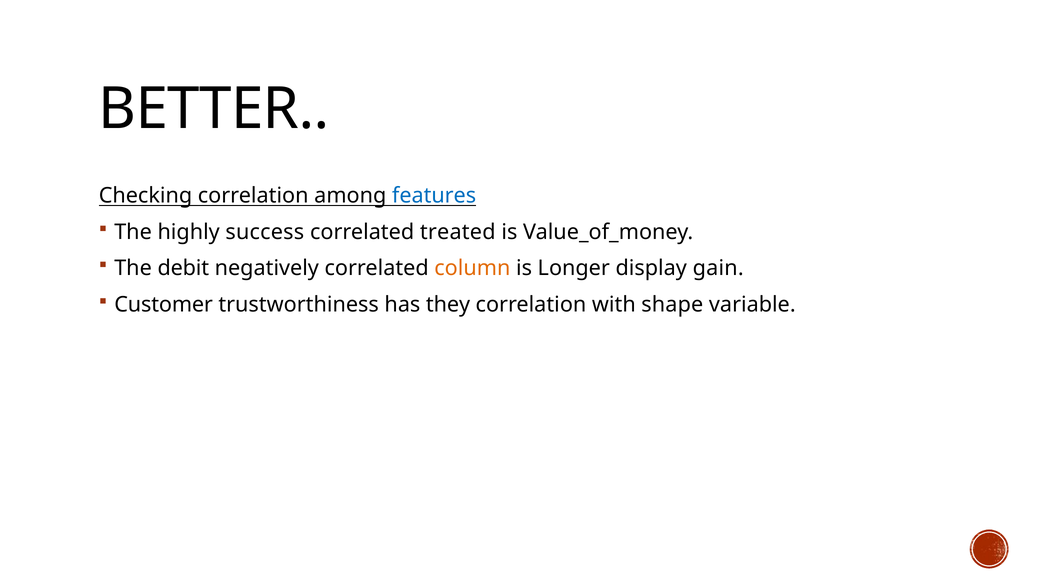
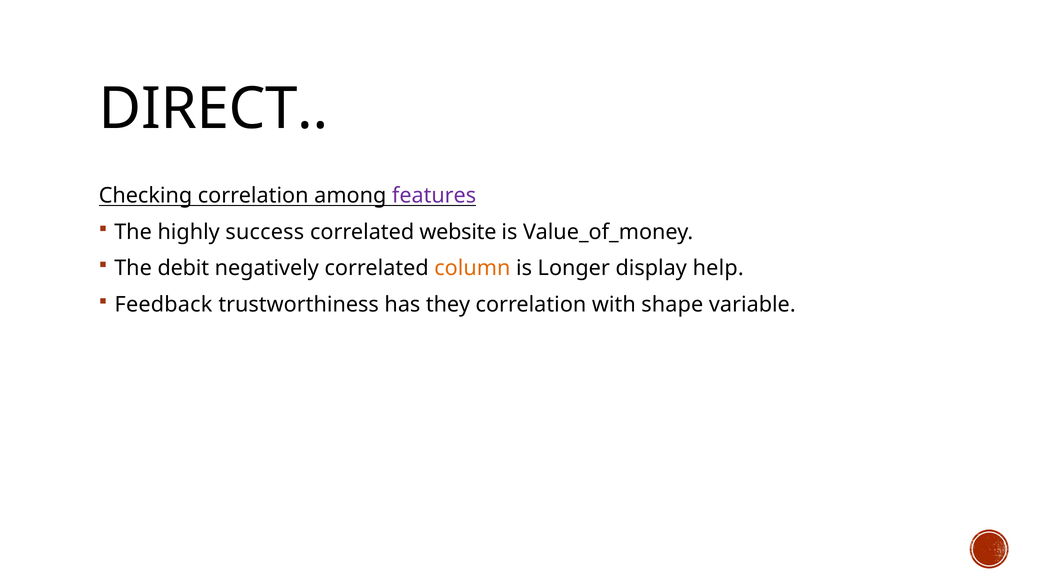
BETTER: BETTER -> DIRECT (214, 109)
features colour: blue -> purple (434, 196)
treated: treated -> website (458, 232)
gain: gain -> help (718, 268)
Customer: Customer -> Feedback (163, 305)
